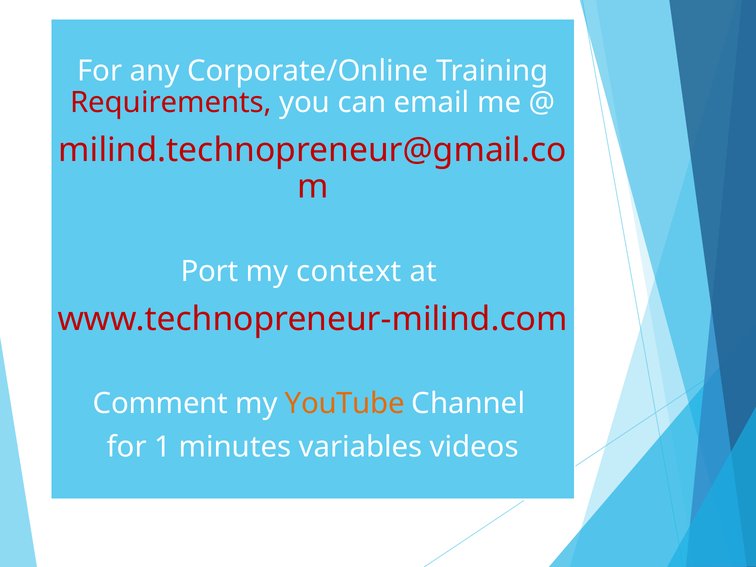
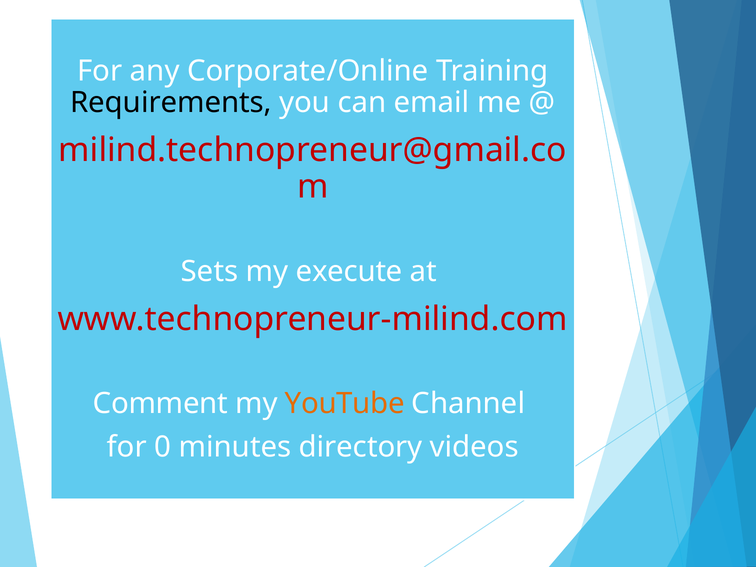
Requirements colour: red -> black (171, 103)
Port: Port -> Sets (210, 271)
context: context -> execute (349, 271)
1: 1 -> 0 (163, 447)
variables: variables -> directory (361, 447)
